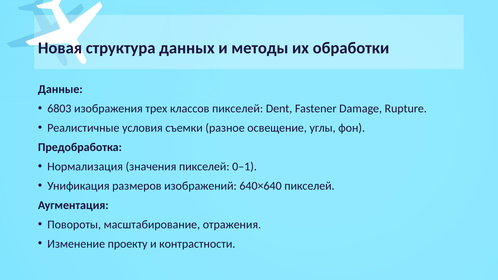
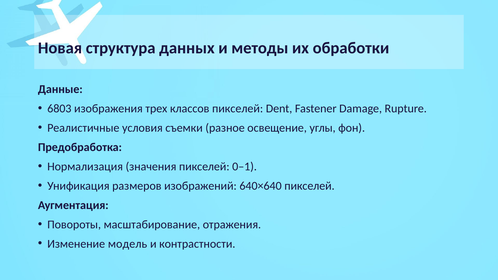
проекту: проекту -> модель (128, 244)
